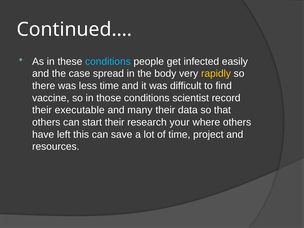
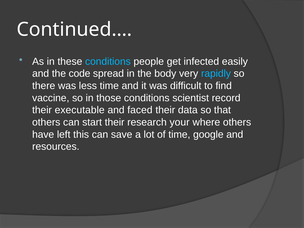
case: case -> code (79, 74)
rapidly colour: yellow -> light blue (216, 74)
many: many -> faced (140, 110)
project: project -> google (208, 134)
